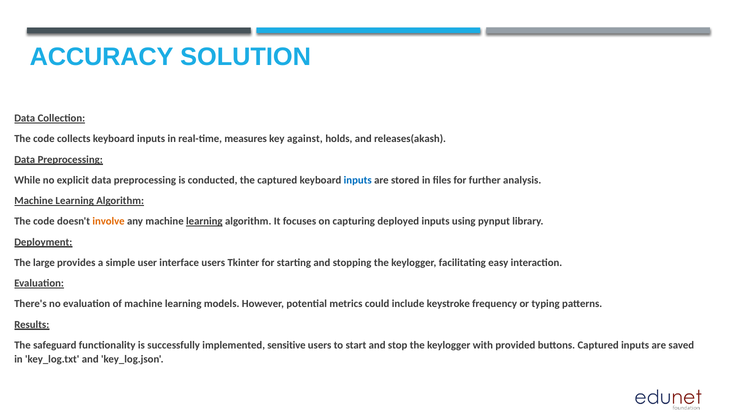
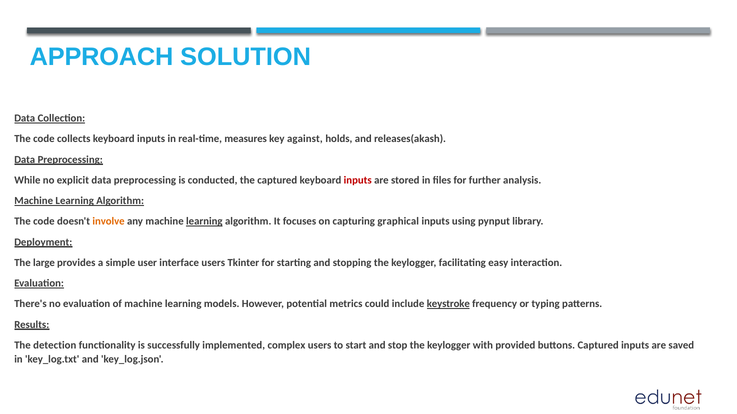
ACCURACY: ACCURACY -> APPROACH (102, 57)
inputs colour: blue -> red (358, 180)
deployed: deployed -> graphical (398, 222)
keystroke underline: none -> present (448, 304)
safeguard: safeguard -> detection (55, 346)
sensitive: sensitive -> complex (286, 346)
